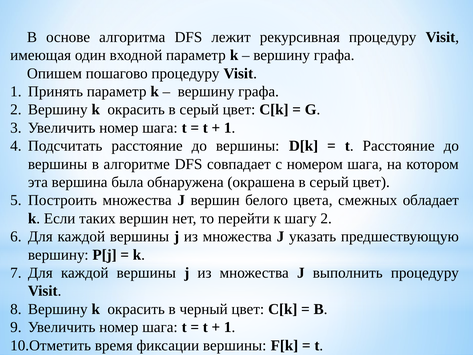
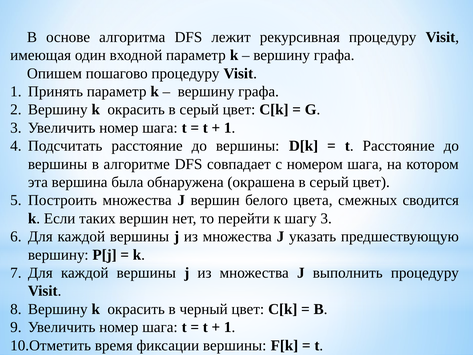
обладает: обладает -> сводится (431, 200)
шагу 2: 2 -> 3 (326, 218)
